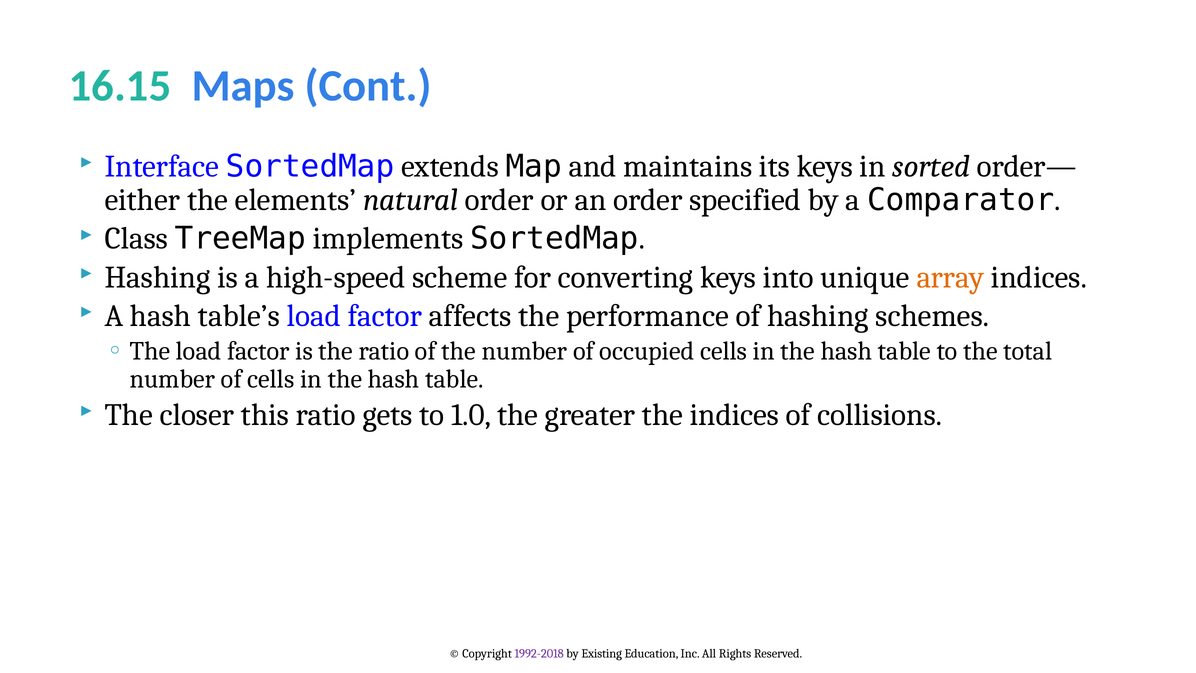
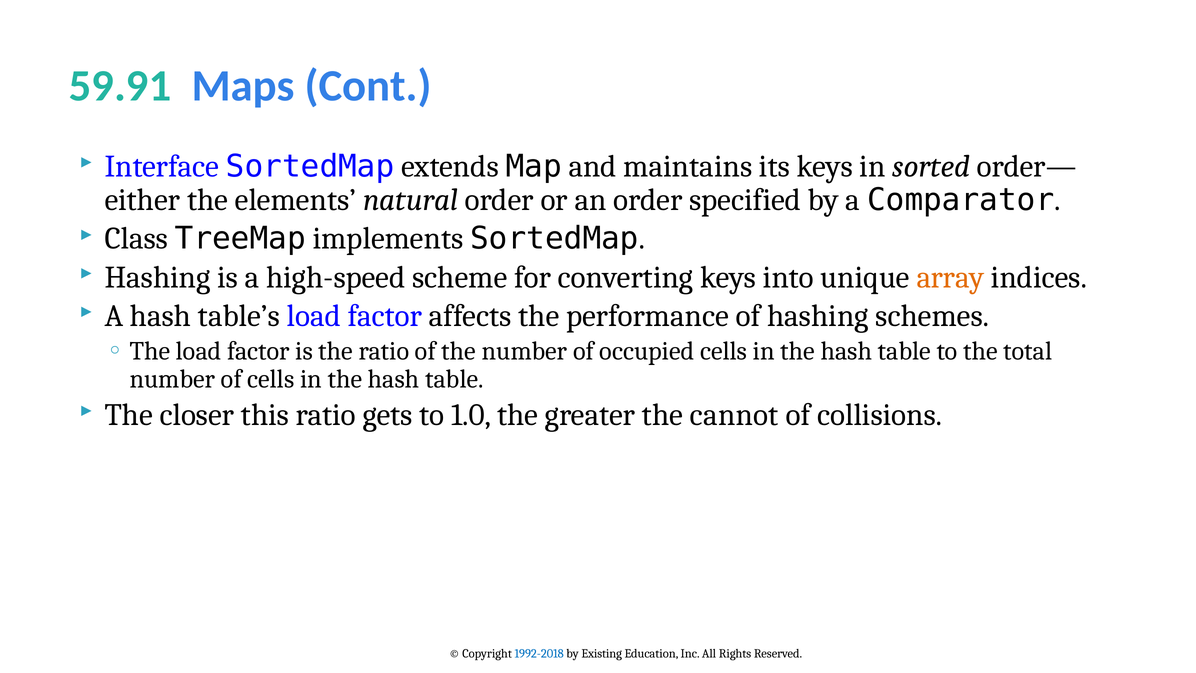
16.15: 16.15 -> 59.91 (120, 86)
the indices: indices -> cannot (734, 415)
1992-2018 colour: purple -> blue (539, 653)
